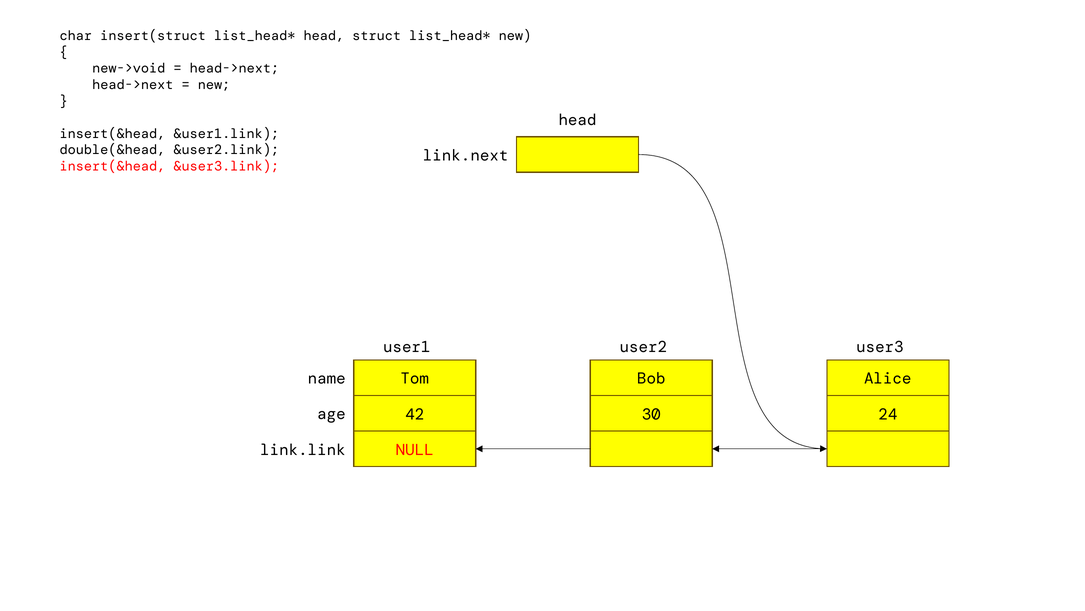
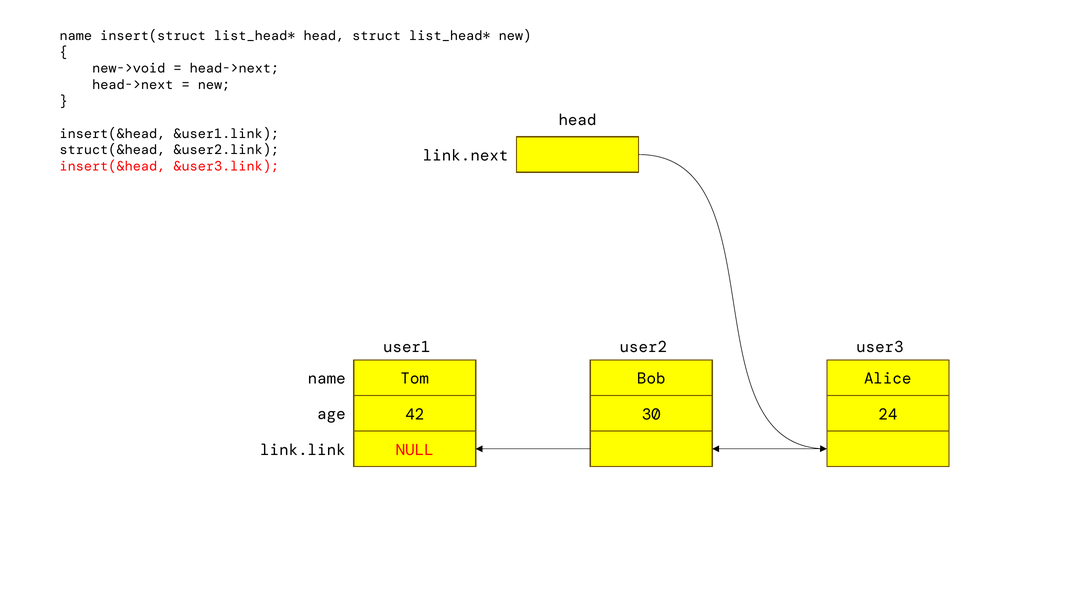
char: char -> name (76, 36)
double(&head: double(&head -> struct(&head (112, 150)
